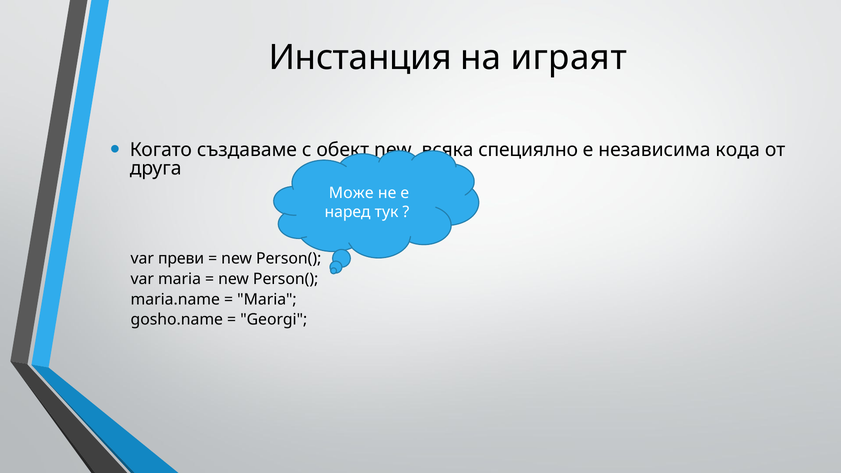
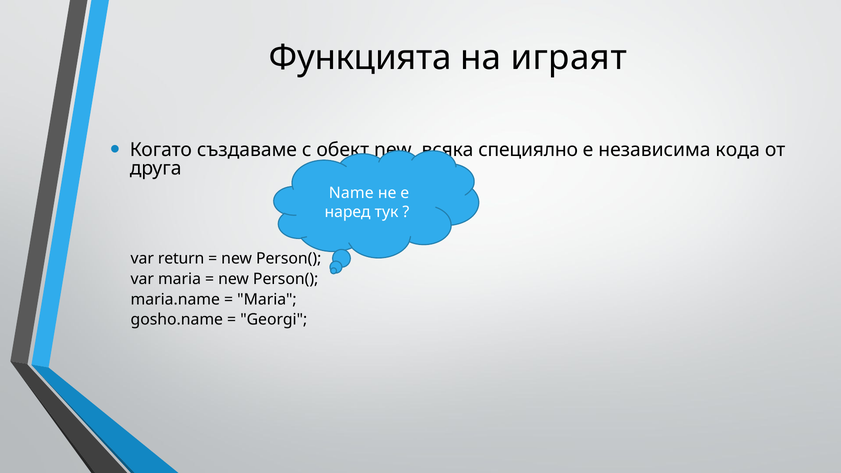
Инстанция: Инстанция -> Функцията (360, 57)
Може: Може -> Name (351, 193)
преви: преви -> return (181, 259)
